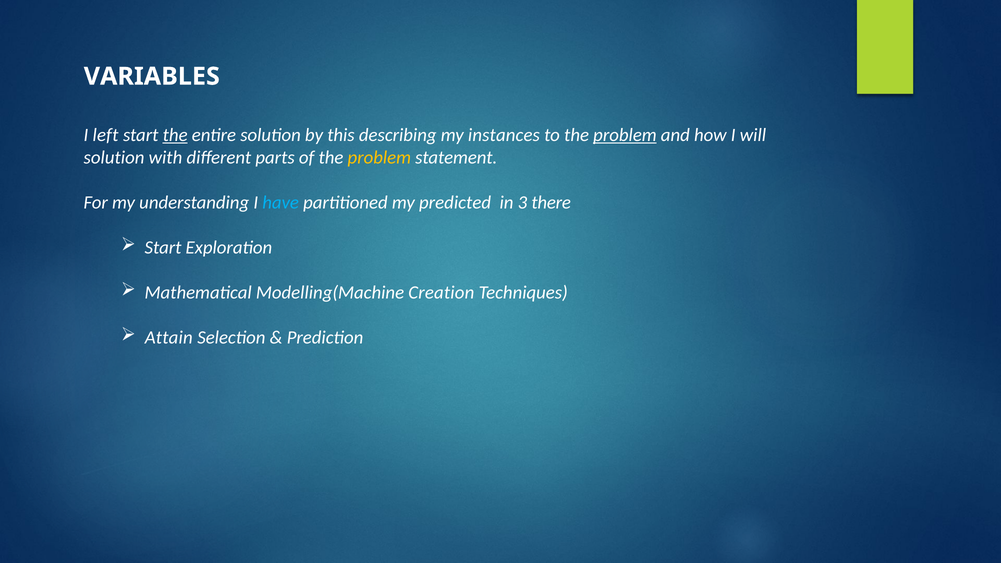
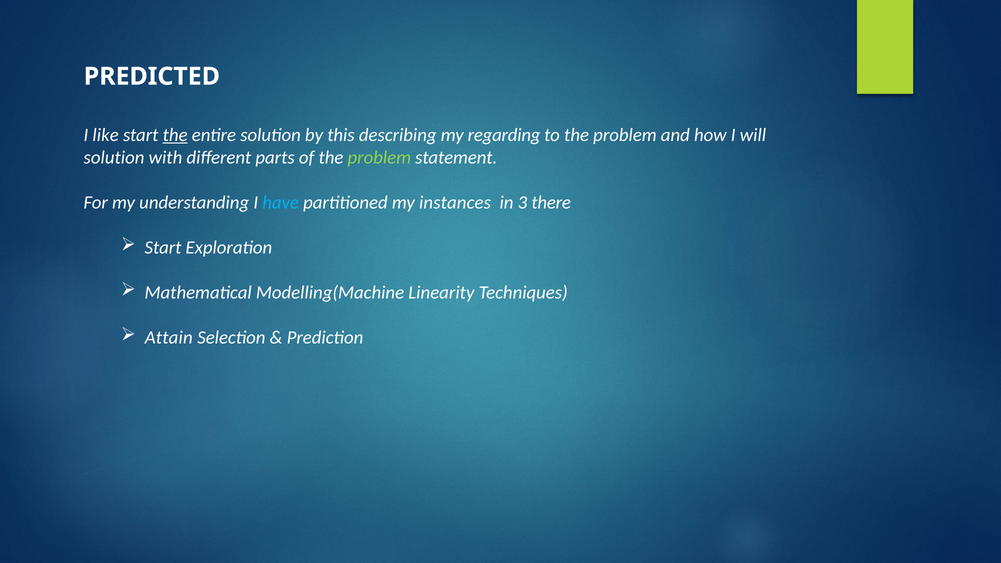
VARIABLES: VARIABLES -> PREDICTED (152, 76)
left: left -> like (106, 135)
instances: instances -> regarding (504, 135)
problem underline: present -> none (625, 135)
problem colour: yellow -> light green (379, 157)
predicted: predicted -> instances (455, 202)
Creation: Creation -> Linearity (441, 292)
